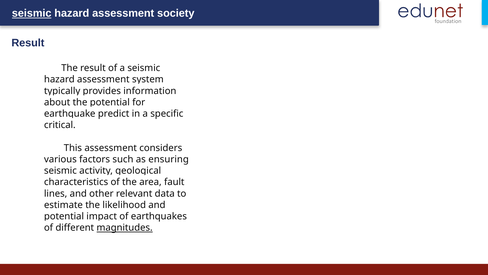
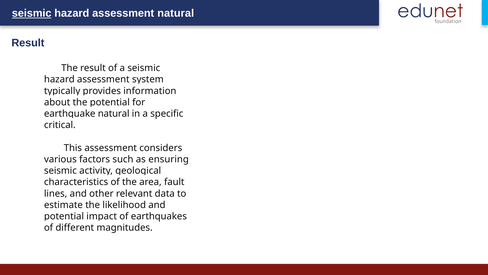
assessment society: society -> natural (176, 13)
predict: predict -> natural (114, 113)
magnitudes underline: present -> none (125, 227)
